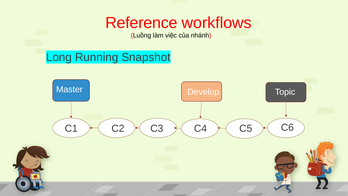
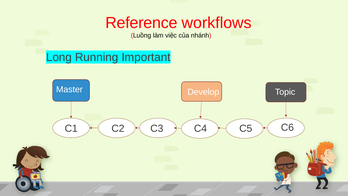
Snapshot: Snapshot -> Important (146, 57)
